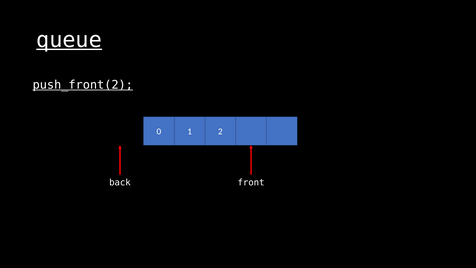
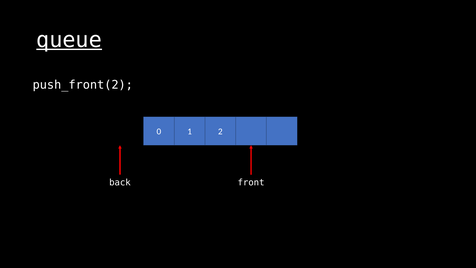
push_front(2 underline: present -> none (83, 85)
